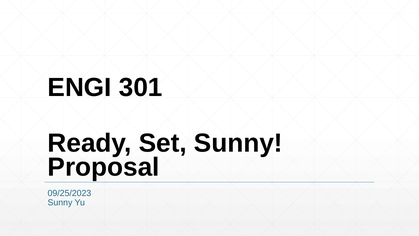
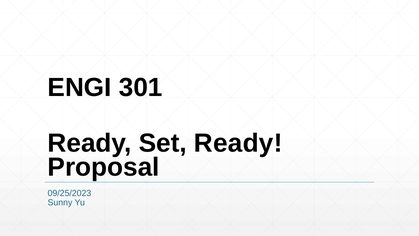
Set Sunny: Sunny -> Ready (238, 143)
